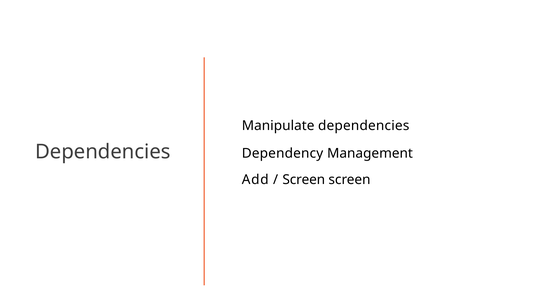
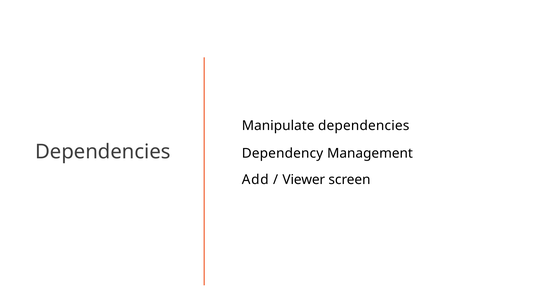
Screen: Screen -> Viewer (304, 180)
